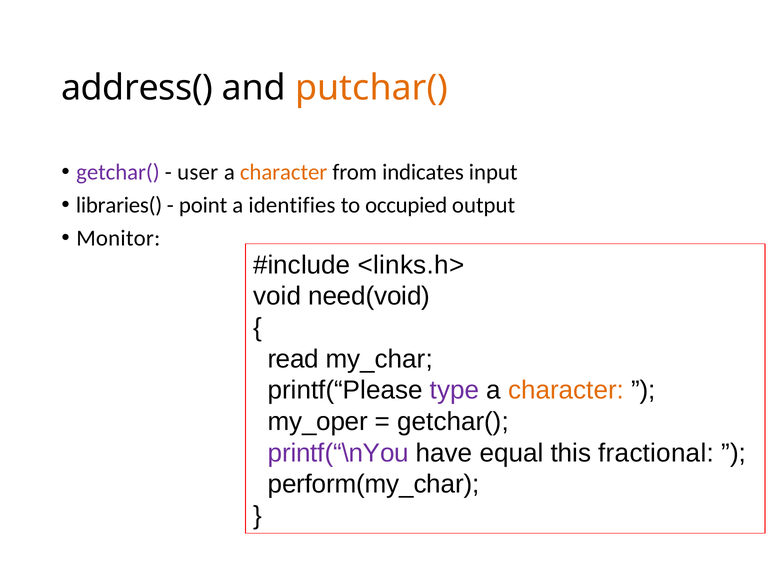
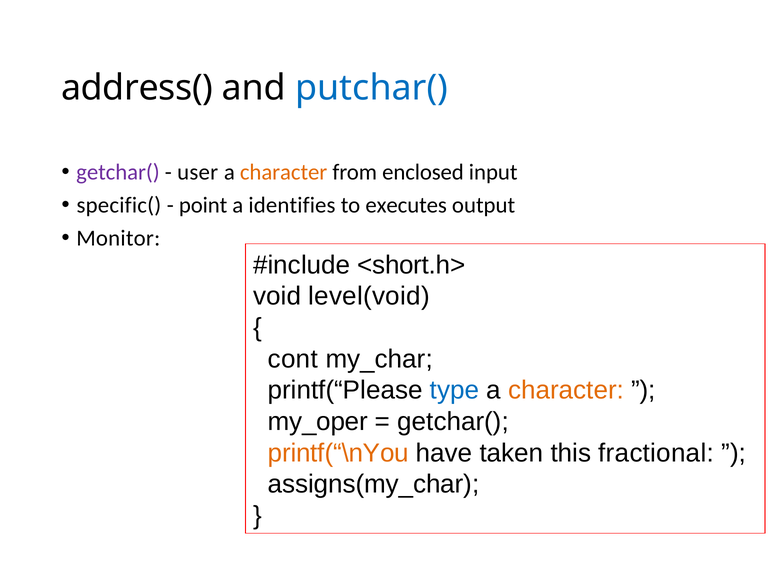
putchar( colour: orange -> blue (372, 88)
indicates: indicates -> enclosed (423, 172)
libraries(: libraries( -> specific( (119, 205)
occupied: occupied -> executes (406, 205)
<links.h>: <links.h> -> <short.h> (411, 265)
need(void: need(void -> level(void (369, 296)
read: read -> cont (293, 359)
type colour: purple -> blue (454, 390)
printf(“\nYou colour: purple -> orange (338, 453)
equal: equal -> taken (511, 453)
perform(my_char: perform(my_char -> assigns(my_char (373, 484)
